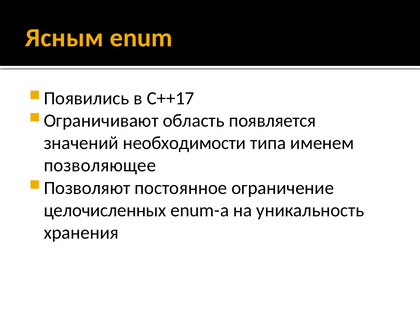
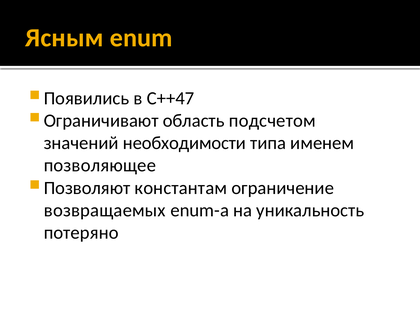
C++17: C++17 -> C++47 (171, 98)
появляется: появляется -> подсчетом (272, 121)
постоянное: постоянное -> константам (181, 188)
целочисленных: целочисленных -> возвращаемых (105, 210)
хранения: хранения -> потеряно (81, 233)
